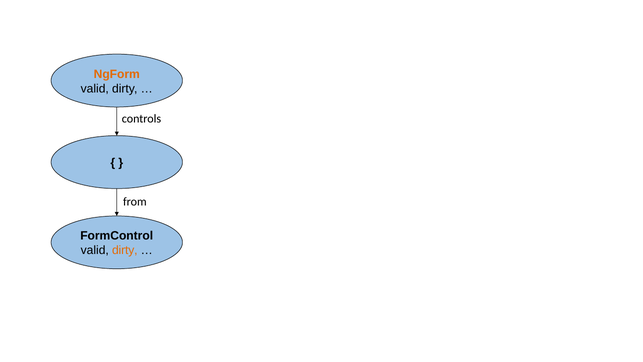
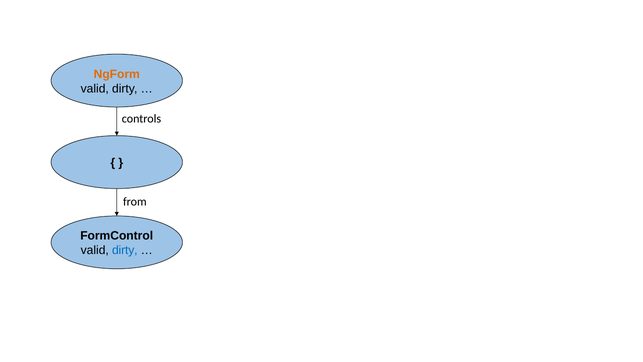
dirty colour: orange -> blue (125, 250)
